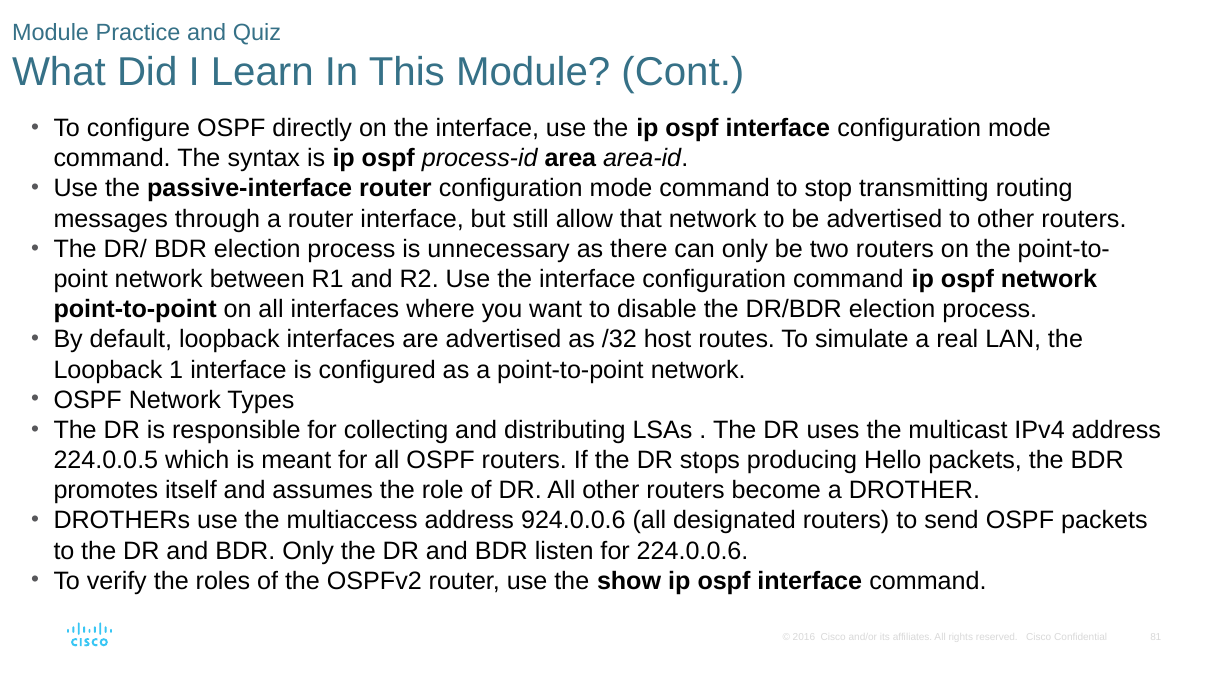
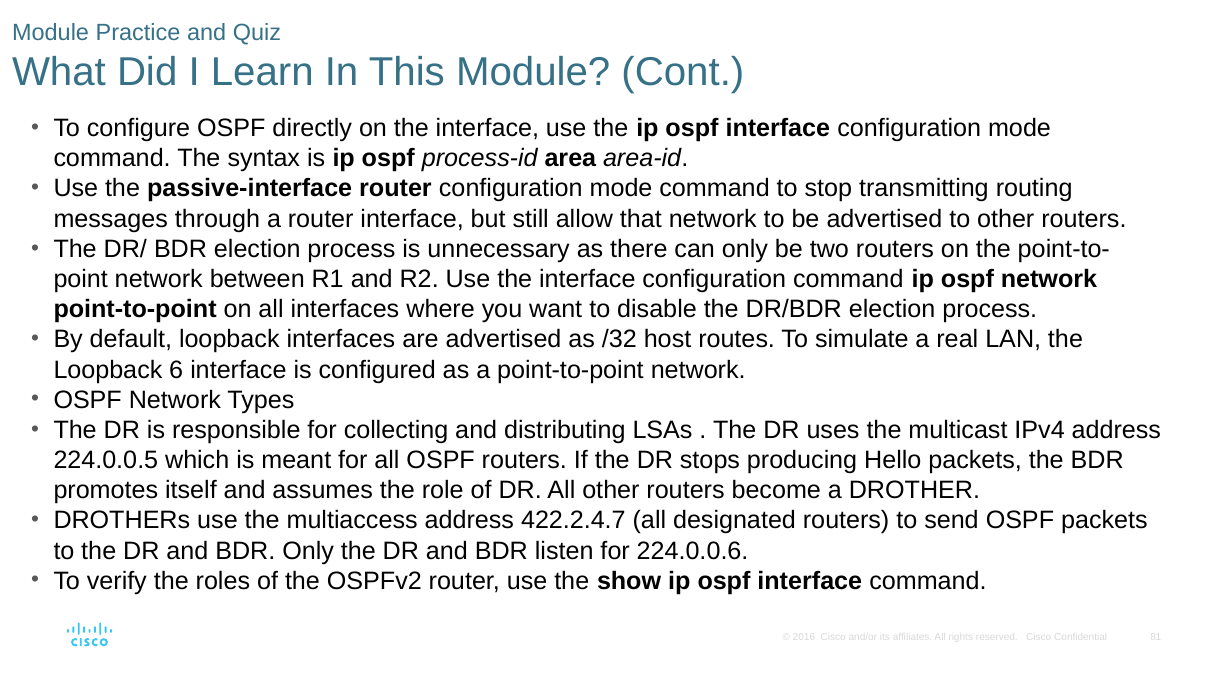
1: 1 -> 6 (176, 370)
924.0.0.6: 924.0.0.6 -> 422.2.4.7 (573, 521)
